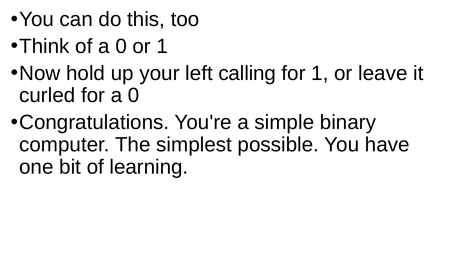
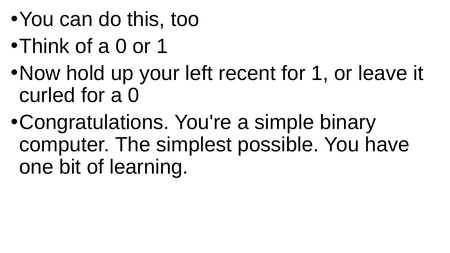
calling: calling -> recent (247, 73)
